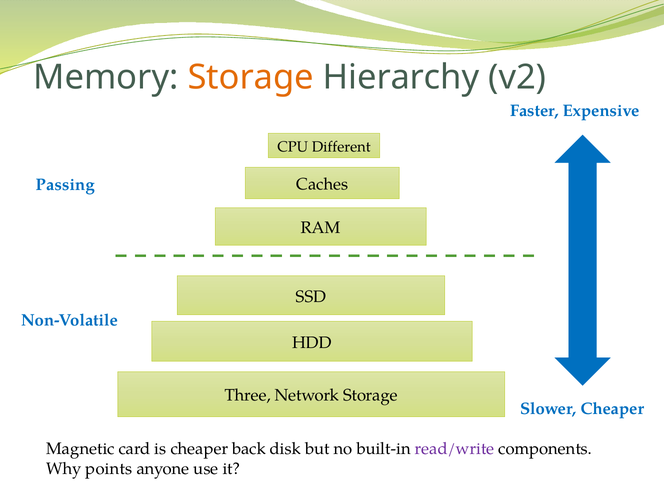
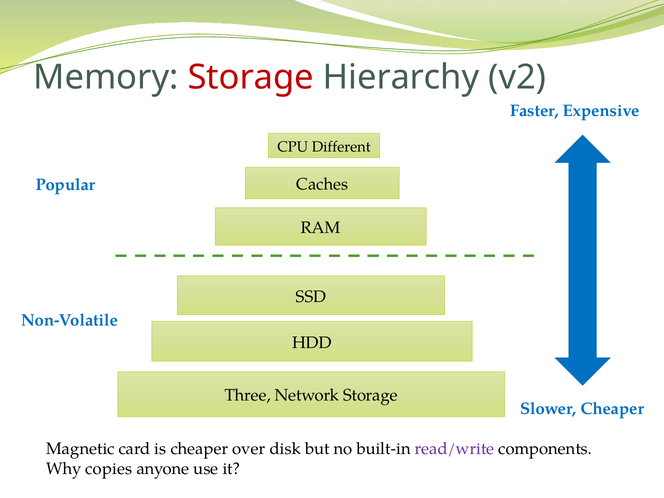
Storage colour: orange -> red (251, 78)
Passing: Passing -> Popular (65, 185)
back: back -> over (249, 449)
points: points -> copies (109, 469)
